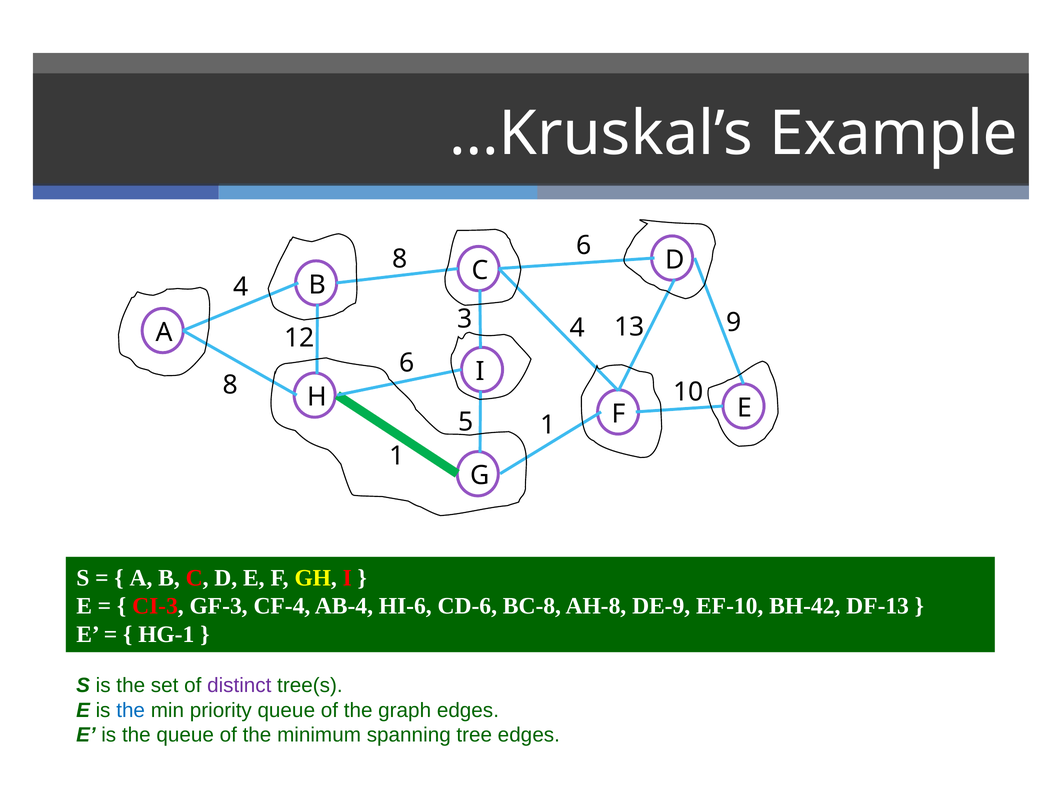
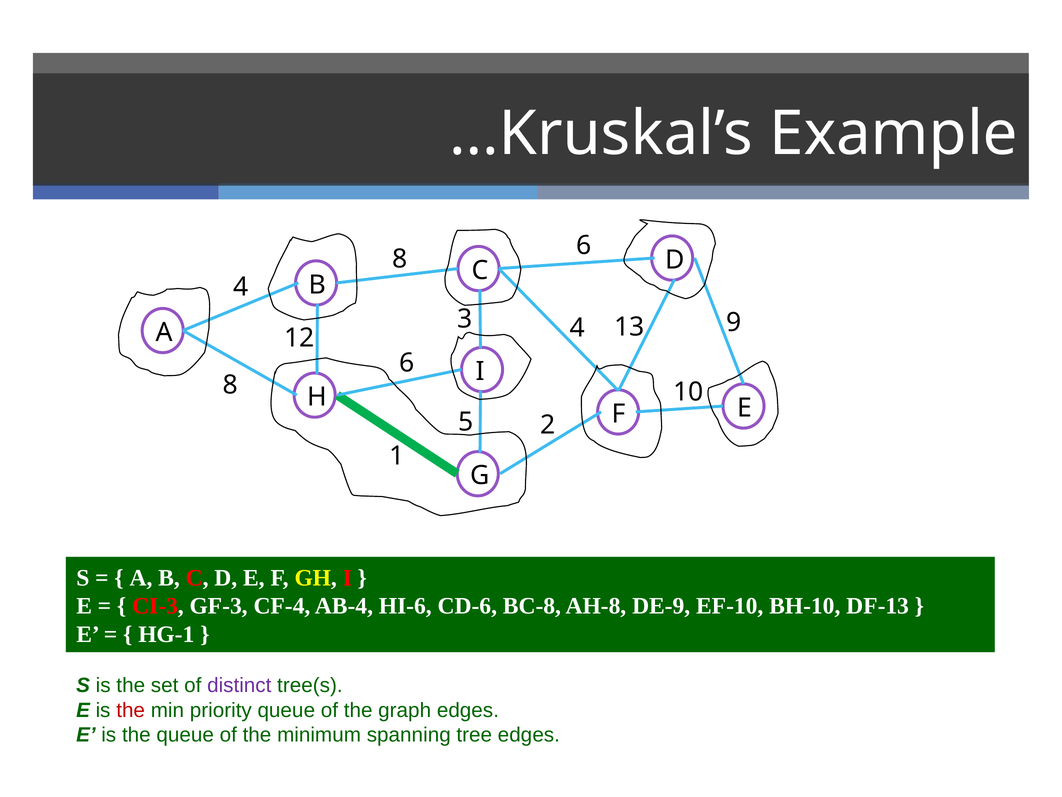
5 1: 1 -> 2 (548, 425)
BH-42: BH-42 -> BH-10 (805, 606)
the colour: blue -> red (131, 710)
